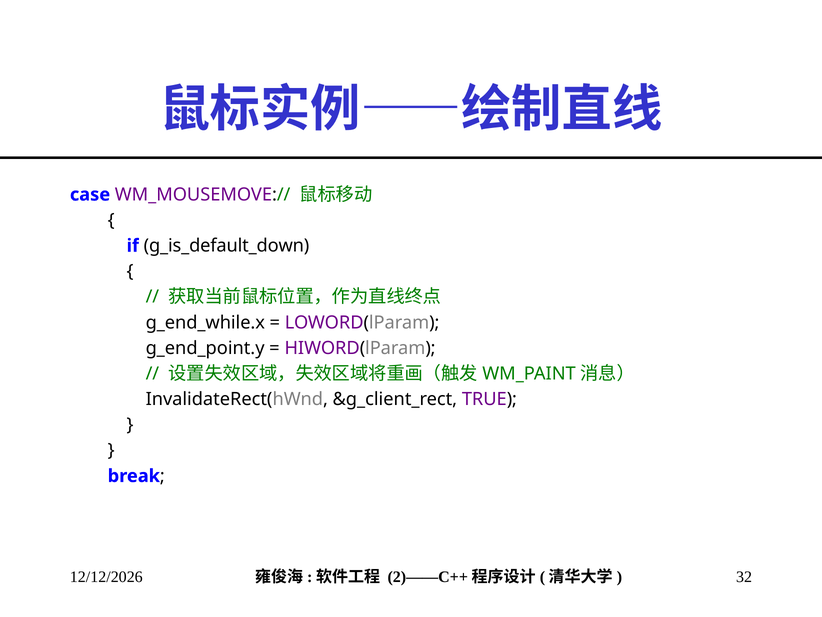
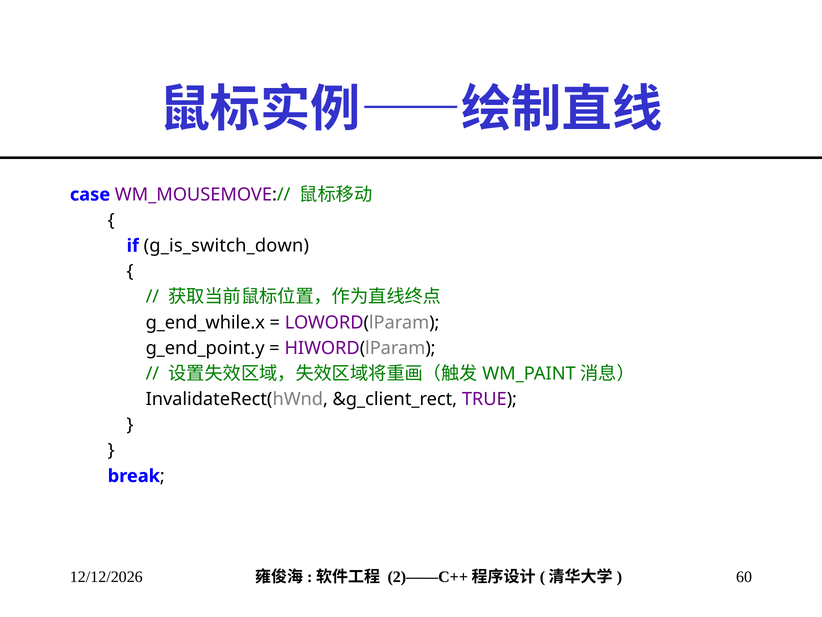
g_is_default_down: g_is_default_down -> g_is_switch_down (226, 246)
32: 32 -> 60 (744, 577)
